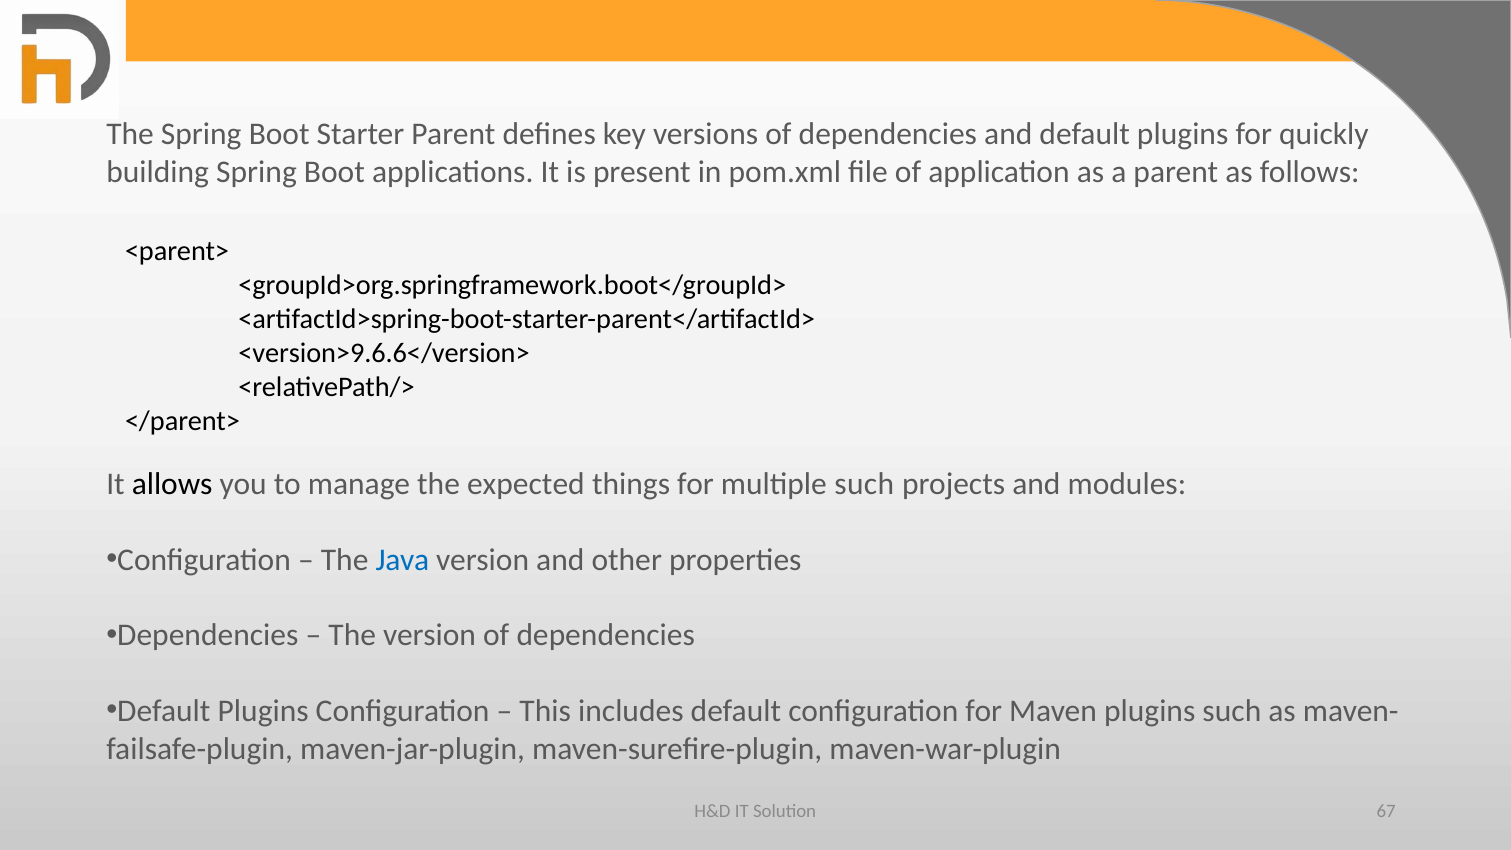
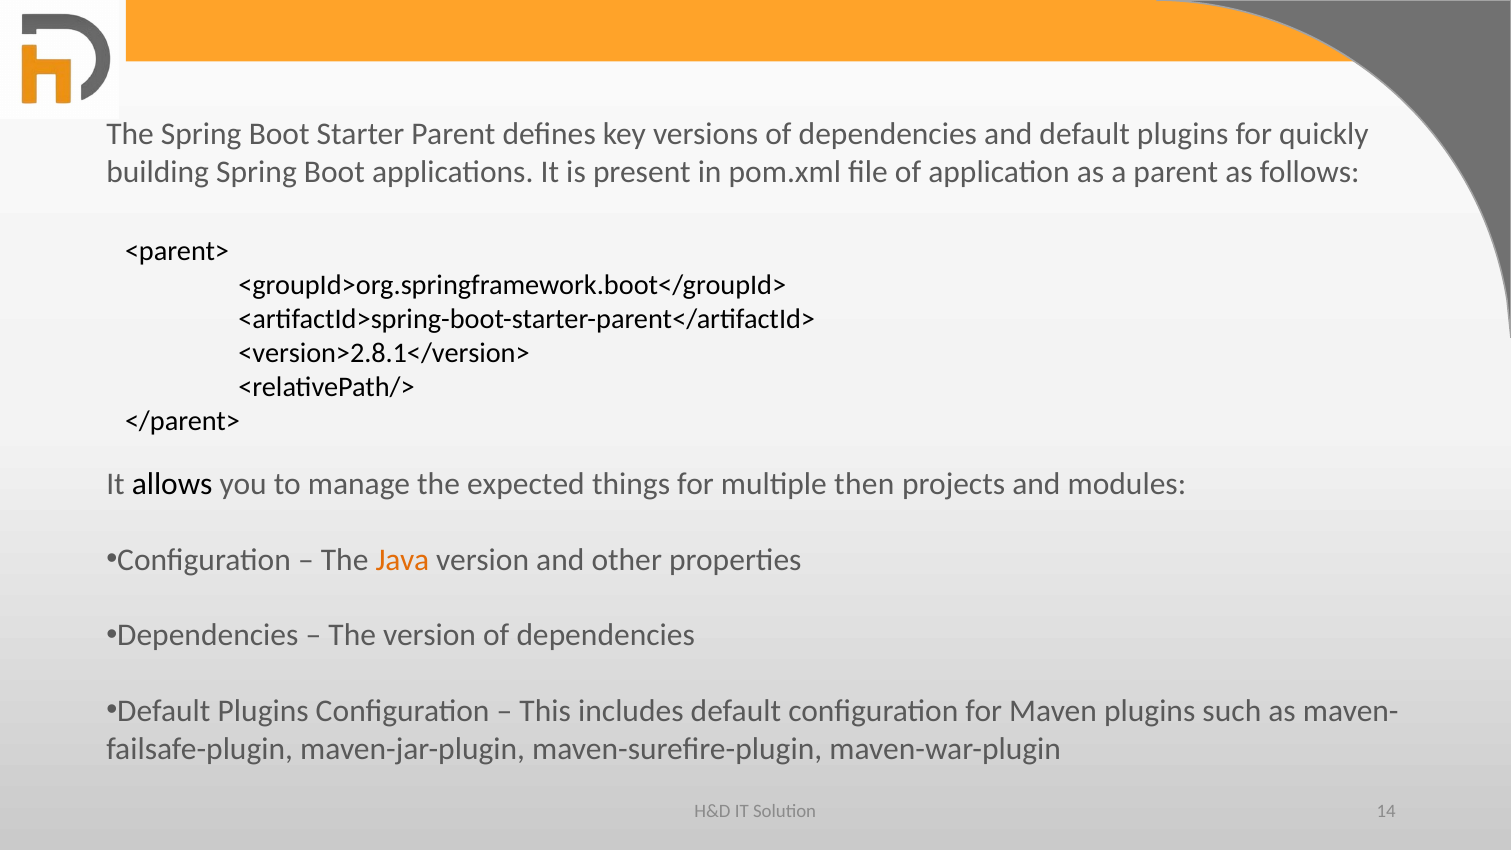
<version>9.6.6</version>: <version>9.6.6</version> -> <version>2.8.1</version> (384, 353)
multiple such: such -> then (864, 484)
Java colour: blue -> orange (402, 560)
67: 67 -> 14 (1386, 811)
